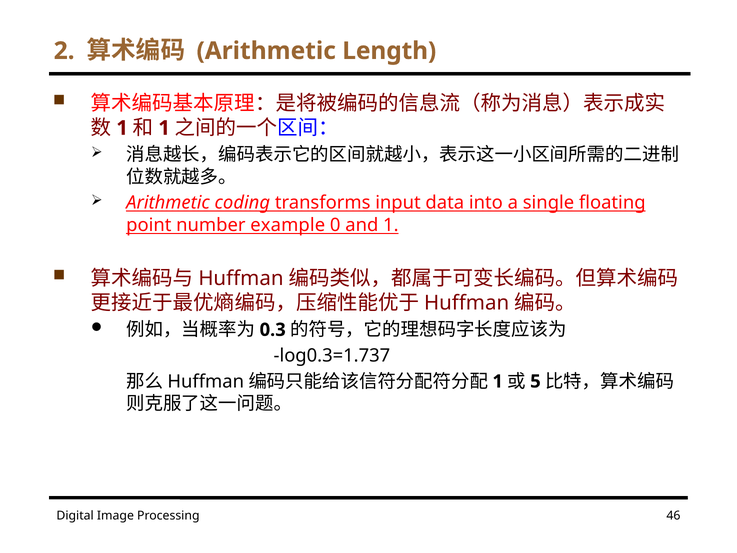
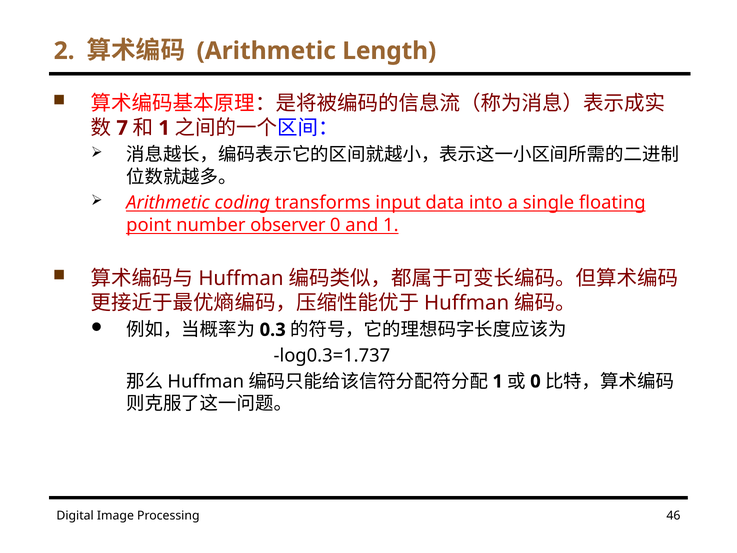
1: 1 -> 7 (122, 128)
example: example -> observer (288, 225)
5: 5 -> 0 (535, 381)
